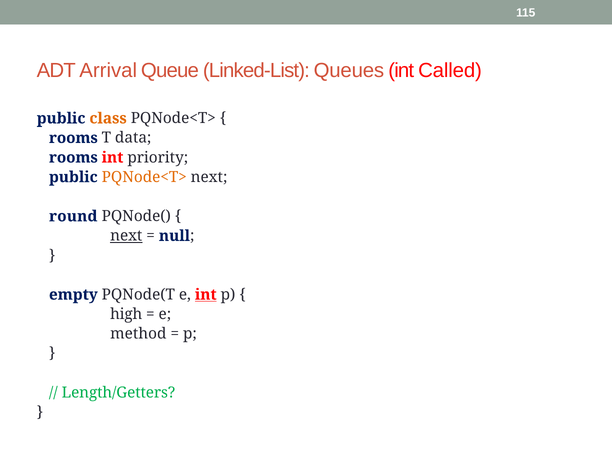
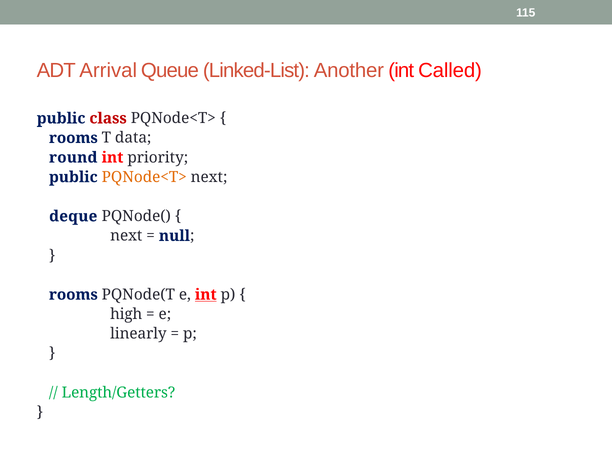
Queues: Queues -> Another (349, 70)
class colour: orange -> red (108, 118)
rooms: rooms -> round (73, 158)
round: round -> deque (73, 216)
next underline: present -> none (126, 236)
empty: empty -> rooms (73, 295)
method: method -> linearly (138, 334)
